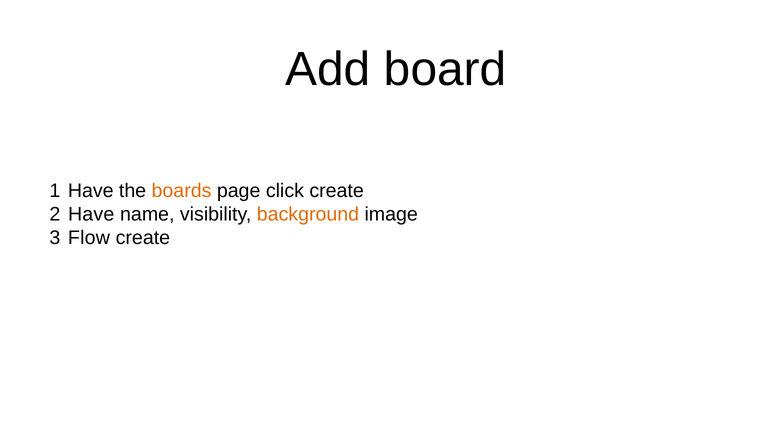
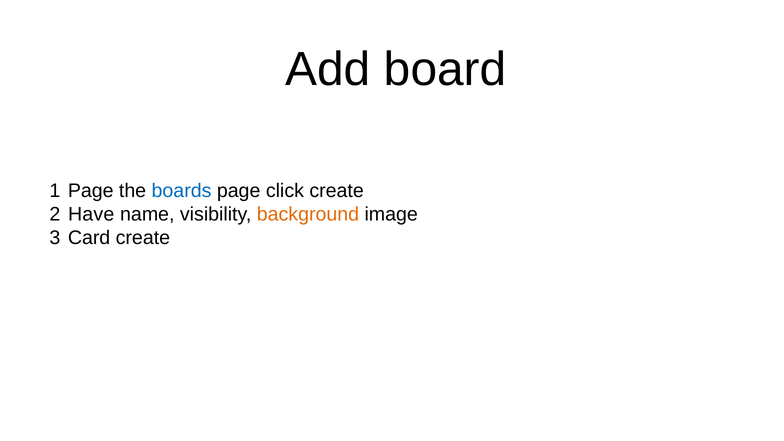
Have: Have -> Page (91, 191)
boards colour: orange -> blue (182, 191)
Flow: Flow -> Card (89, 238)
